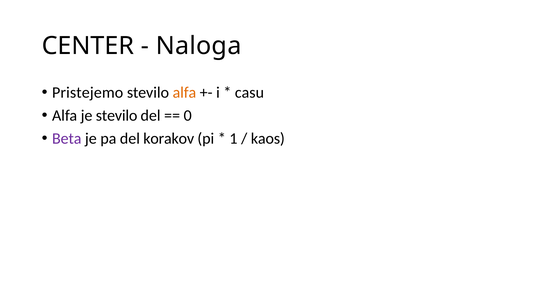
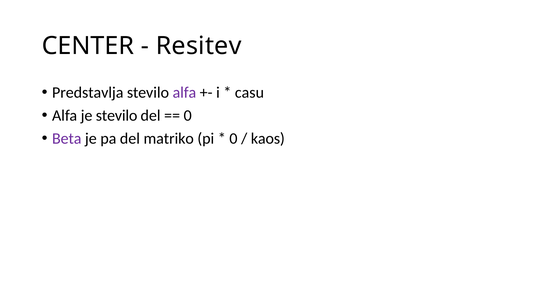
Naloga: Naloga -> Resitev (199, 46)
Pristejemo: Pristejemo -> Predstavlja (88, 93)
alfa colour: orange -> purple (184, 93)
korakov: korakov -> matriko (169, 139)
1: 1 -> 0 (233, 139)
